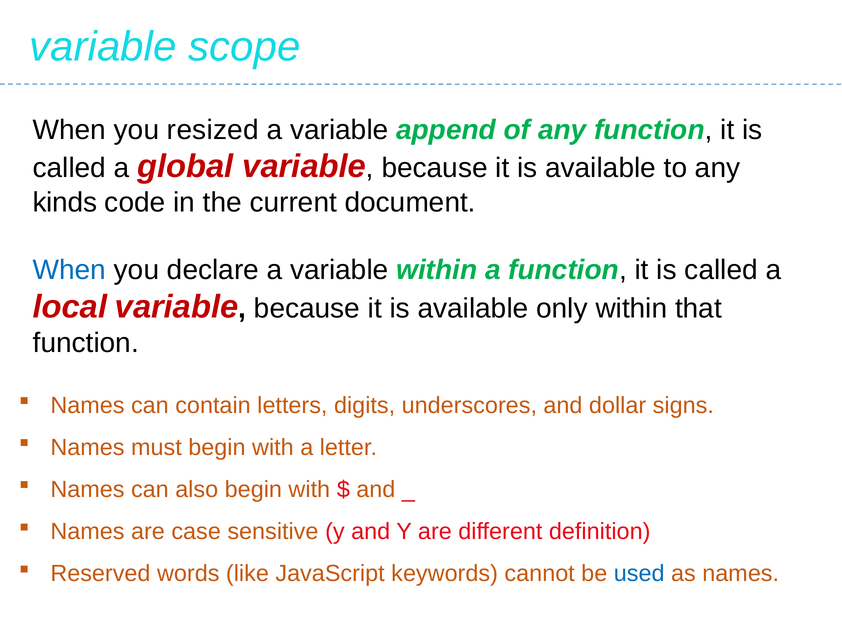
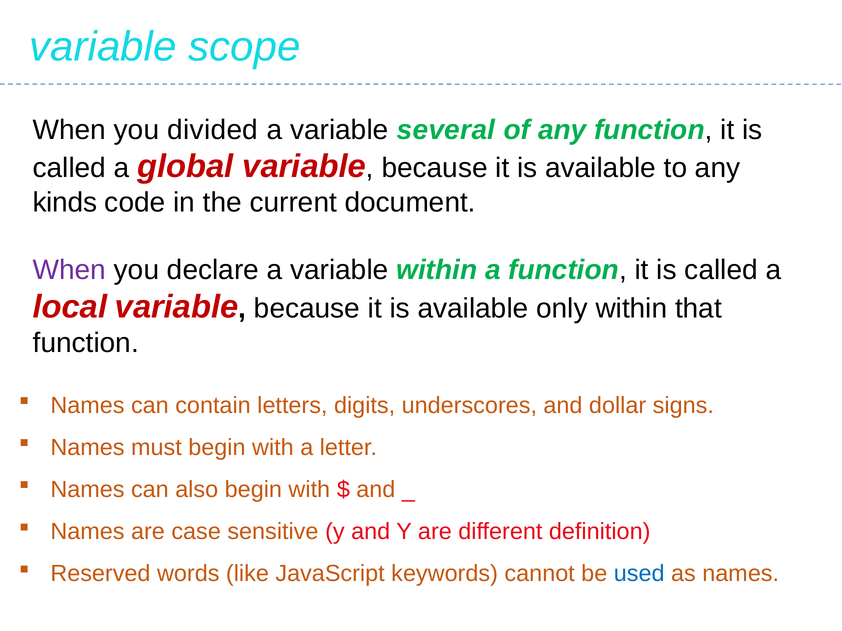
resized: resized -> divided (213, 130)
append: append -> several (446, 130)
When colour: blue -> purple (69, 270)
